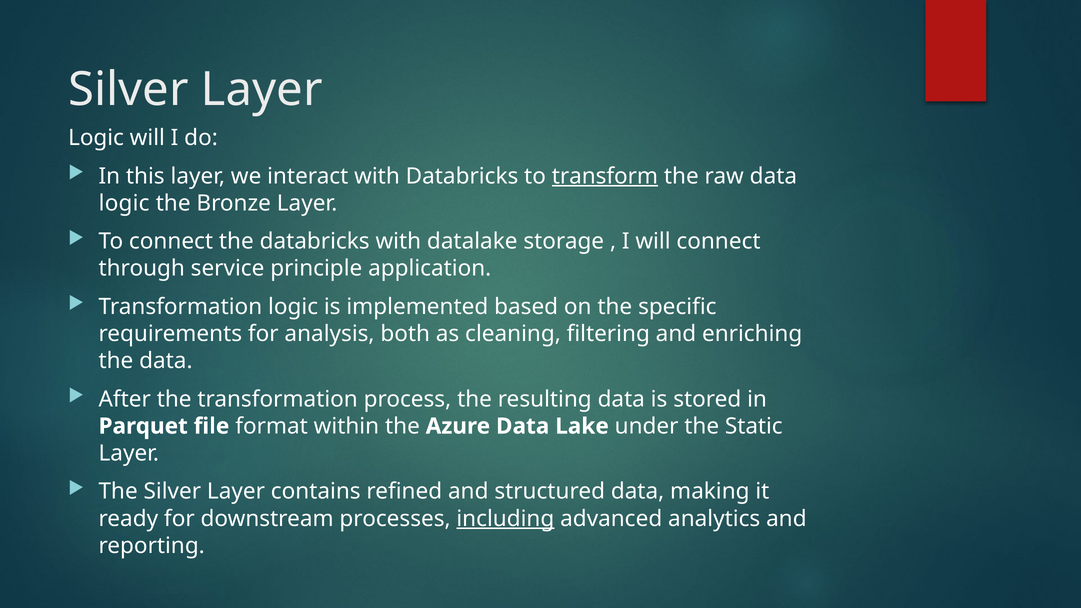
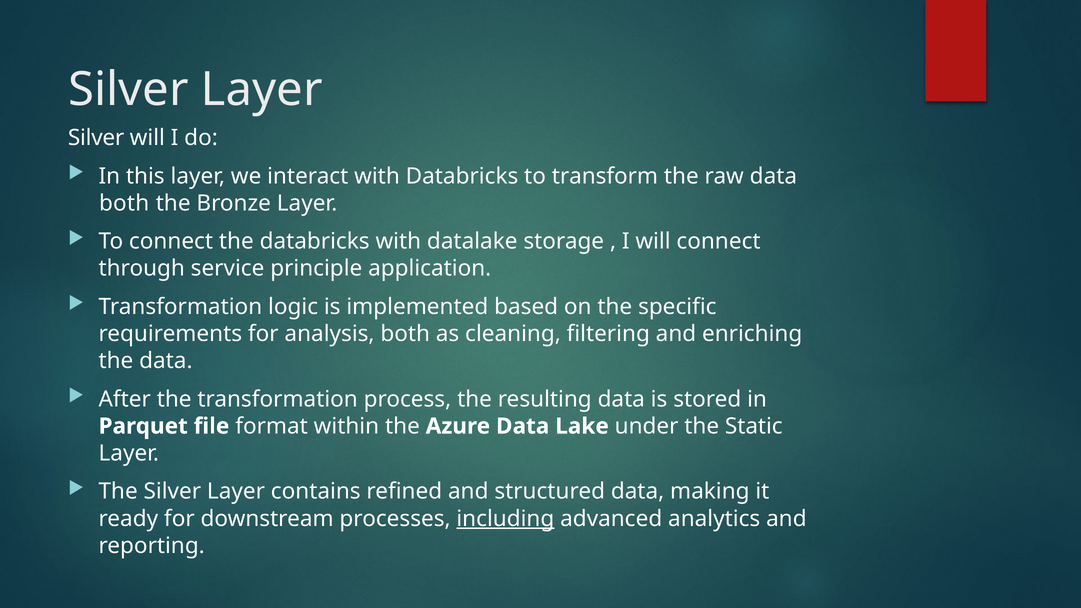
Logic: Logic -> Silver (96, 138)
transform underline: present -> none (605, 176)
logic: logic -> both (124, 203)
